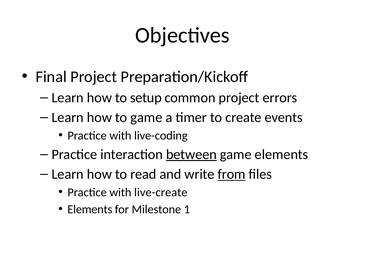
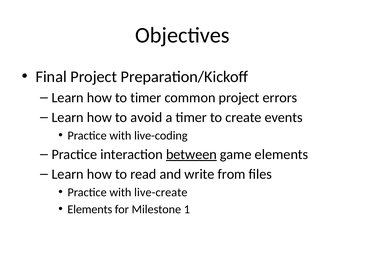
to setup: setup -> timer (146, 98)
to game: game -> avoid (146, 117)
from underline: present -> none (232, 174)
